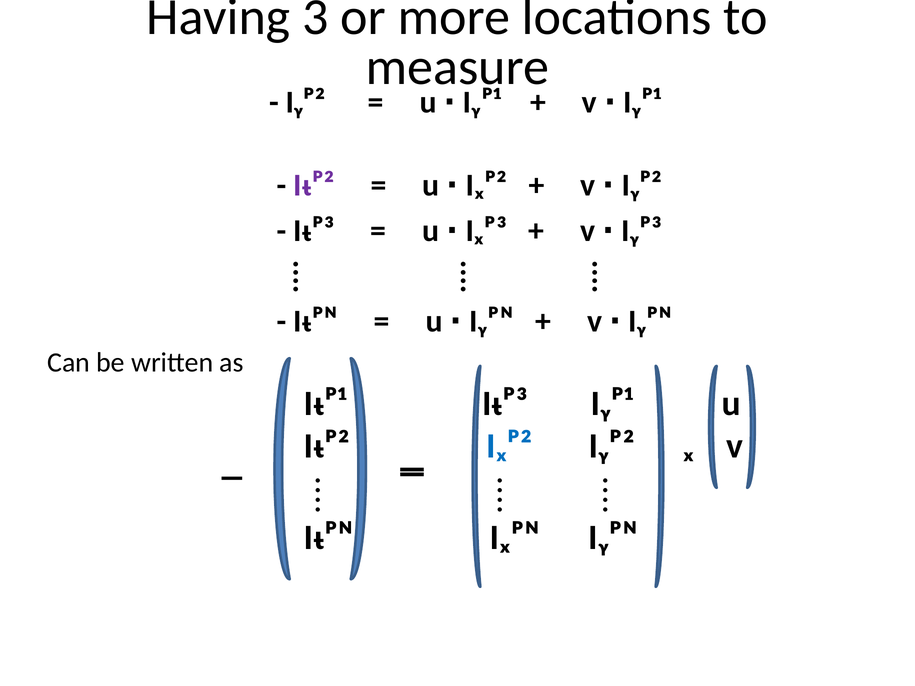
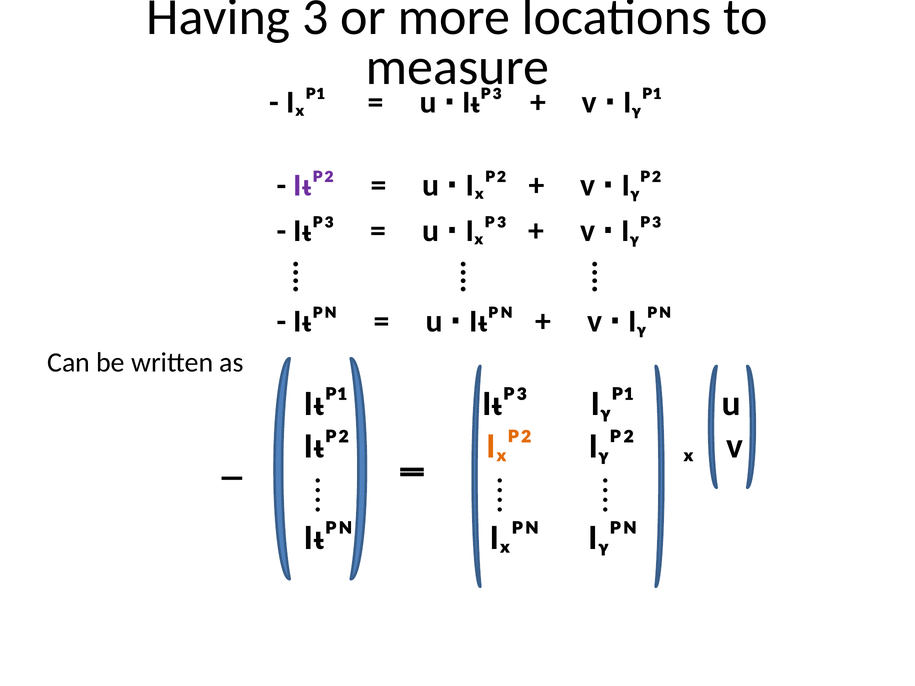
Iᵧᴾ²: Iᵧᴾ² -> Iₓᴾ¹ (306, 102)
u Iᵧᴾ¹: Iᵧᴾ¹ -> Iᵼᴾ³ (482, 102)
u Iᵧᴾᴺ: Iᵧᴾᴺ -> Iᵼᴾᴺ (491, 321)
Iₓᴾ² colour: blue -> orange (509, 446)
